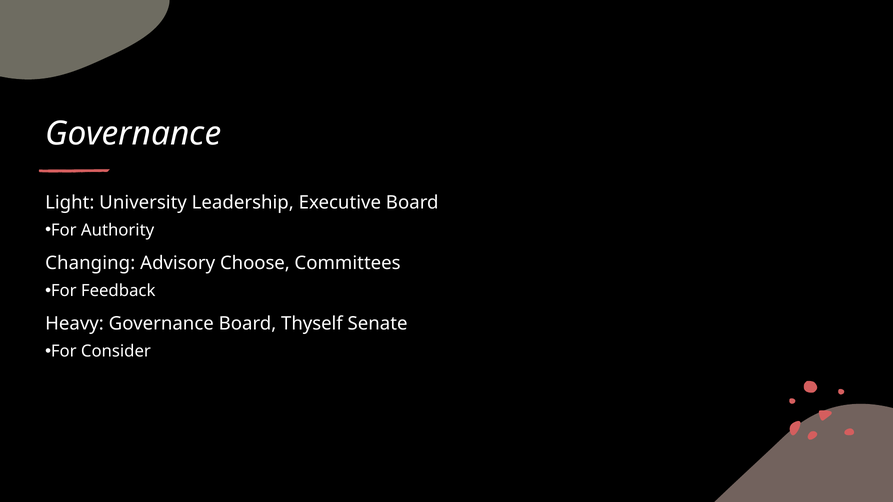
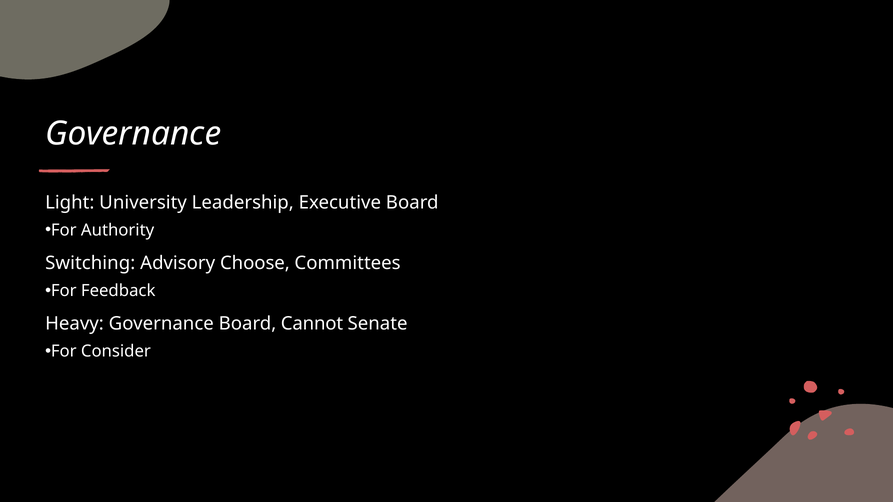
Changing: Changing -> Switching (90, 263)
Thyself: Thyself -> Cannot (312, 324)
